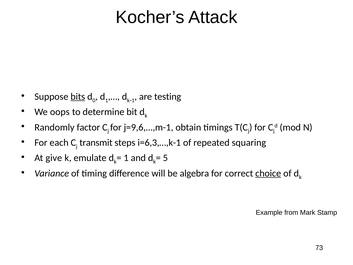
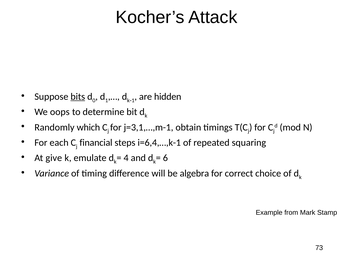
testing: testing -> hidden (168, 96)
factor: factor -> which (88, 127)
j=9,6,…,m-1: j=9,6,…,m-1 -> j=3,1,…,m-1 (149, 127)
transmit: transmit -> financial (96, 142)
i=6,3,…,k-1: i=6,3,…,k-1 -> i=6,4,…,k-1 (159, 142)
1: 1 -> 4 (126, 158)
5: 5 -> 6 (165, 158)
choice underline: present -> none (268, 173)
